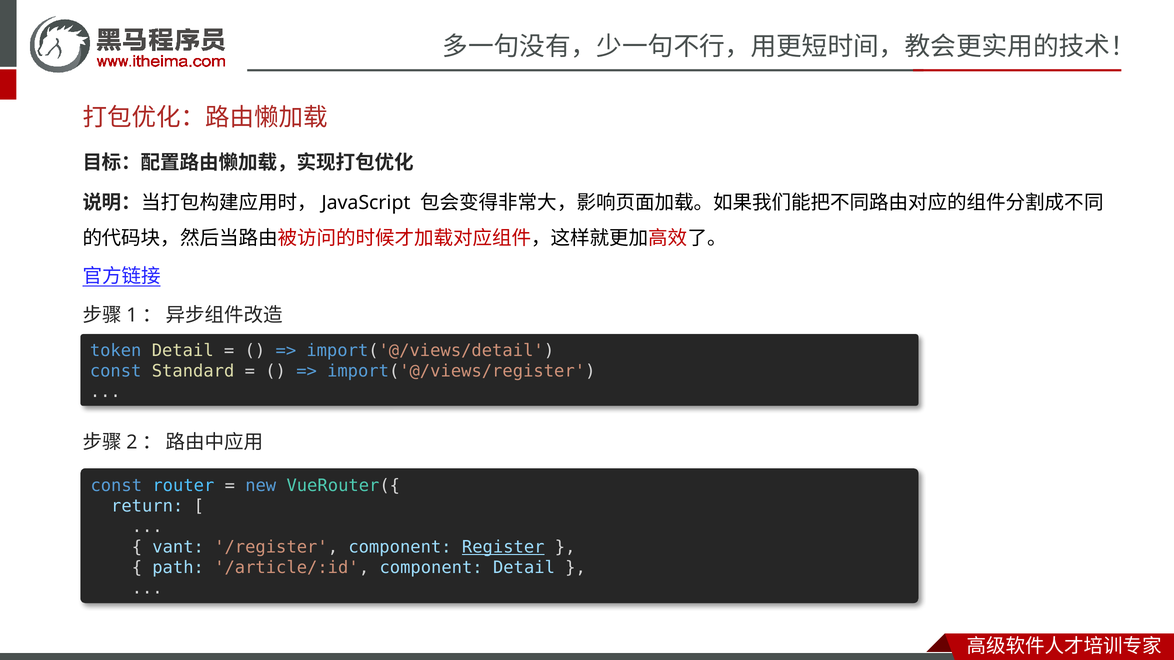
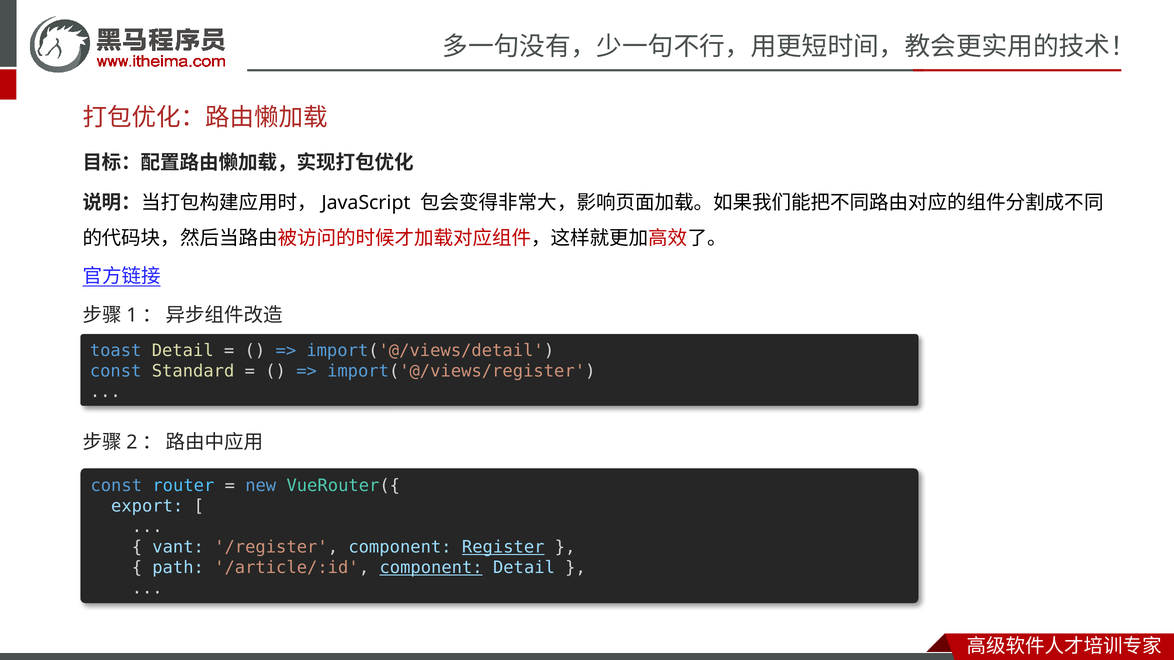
token: token -> toast (116, 351)
return: return -> export (147, 506)
component underline: none -> present (431, 568)
